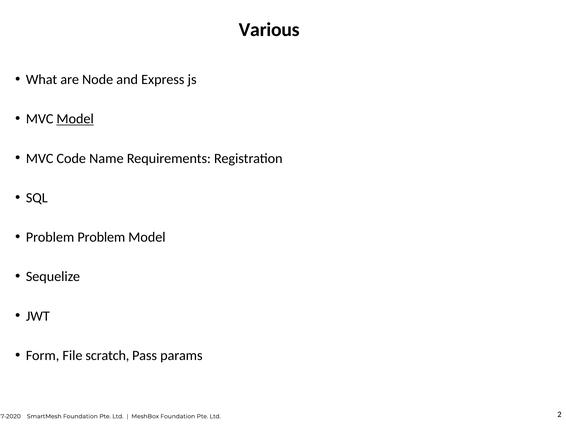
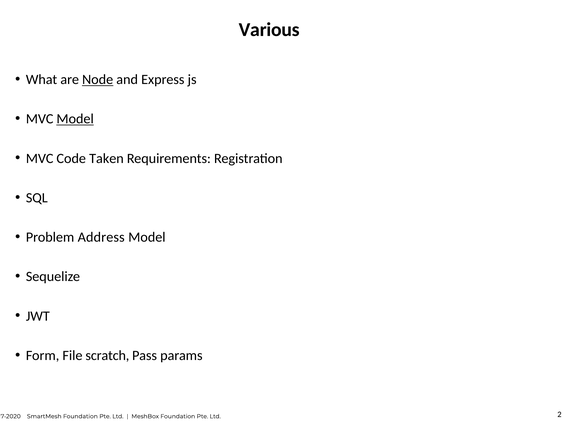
Node underline: none -> present (98, 80)
Name: Name -> Taken (106, 159)
Problem Problem: Problem -> Address (101, 237)
